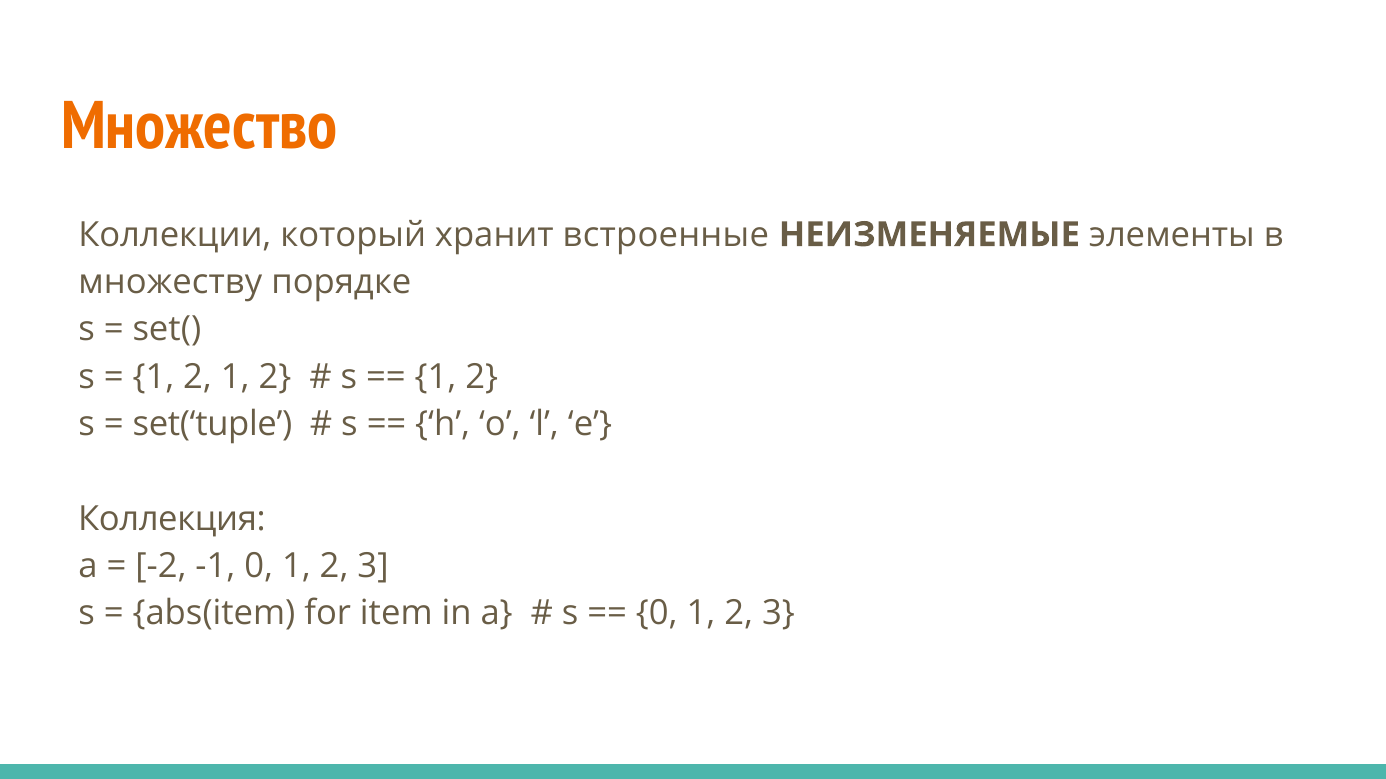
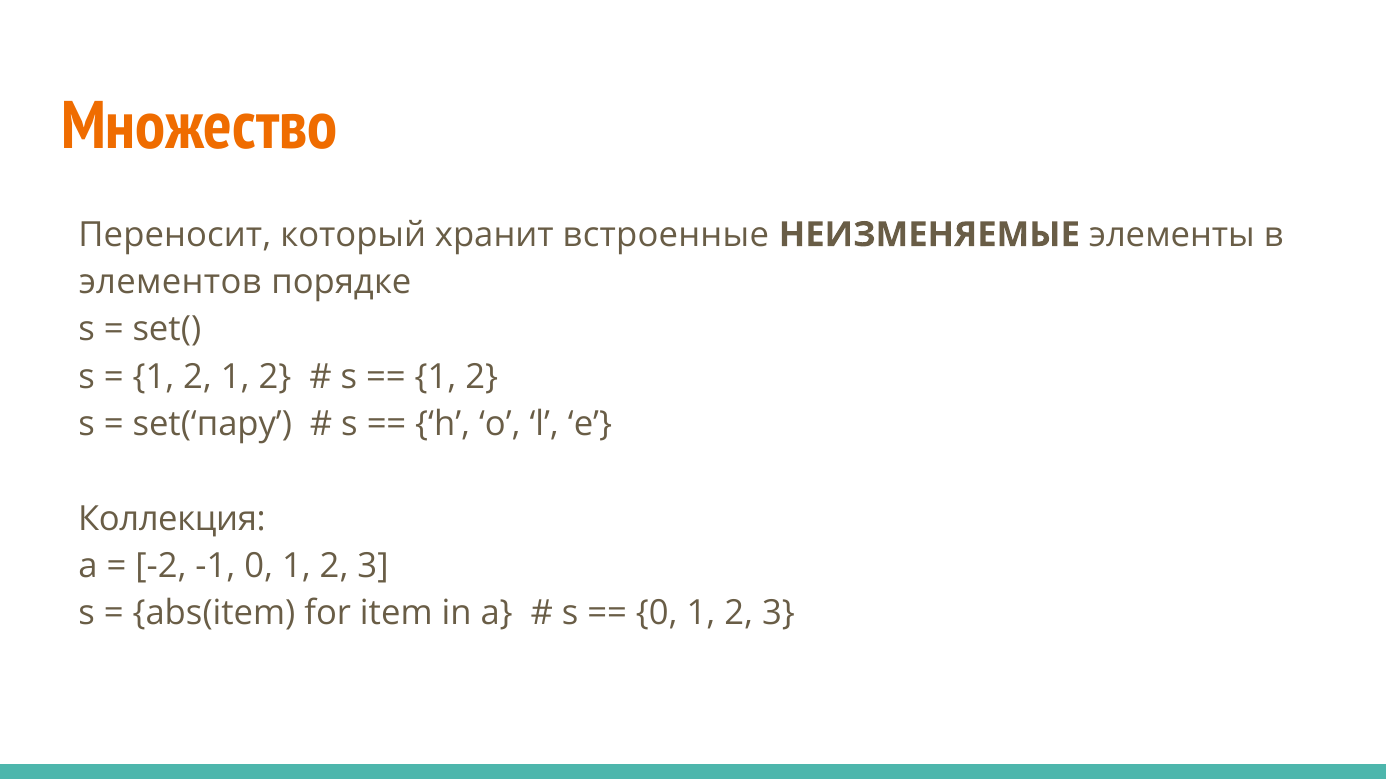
Коллекции: Коллекции -> Переносит (175, 235)
множеству: множеству -> элементов (170, 282)
set(‘tuple: set(‘tuple -> set(‘пару (212, 424)
